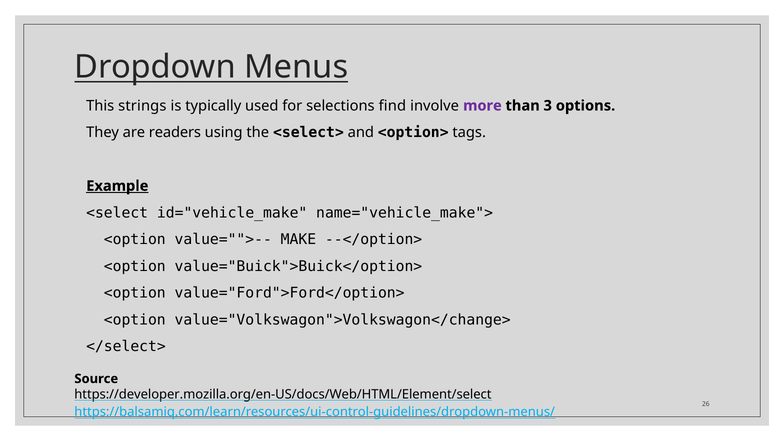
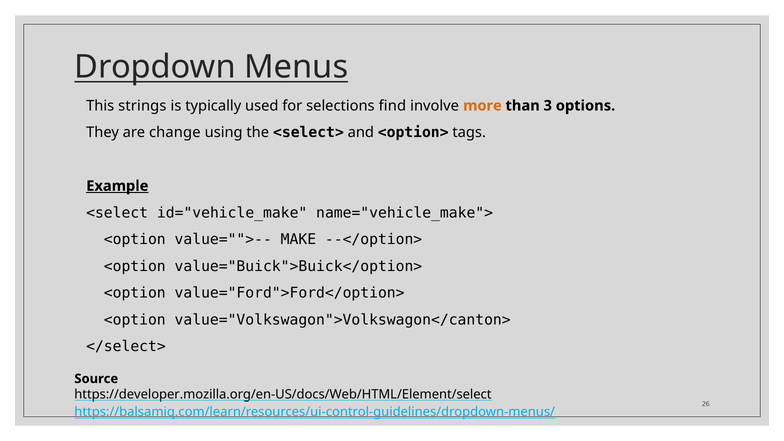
more colour: purple -> orange (482, 106)
readers: readers -> change (175, 132)
value="Volkswagon">Volkswagon</change>: value="Volkswagon">Volkswagon</change> -> value="Volkswagon">Volkswagon</canton> (343, 320)
